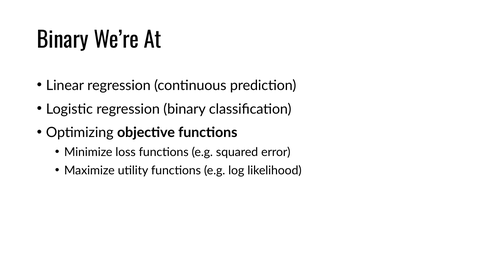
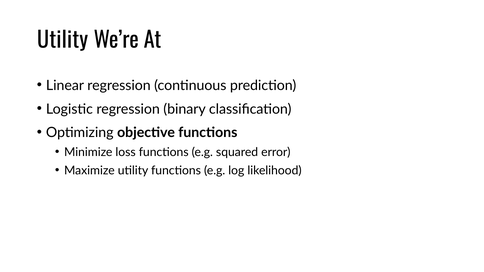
Binary: Binary -> Utility (63, 41)
